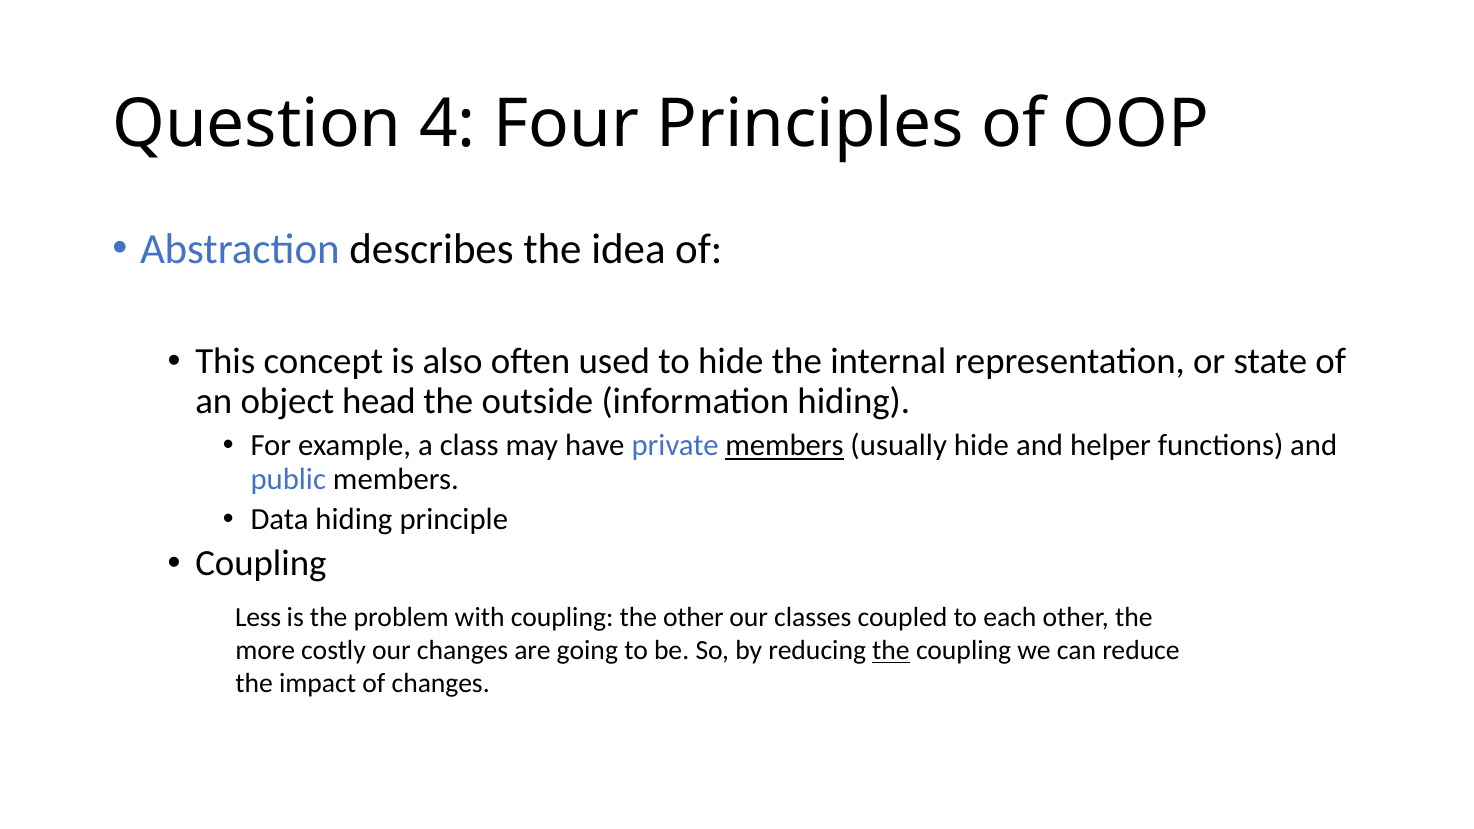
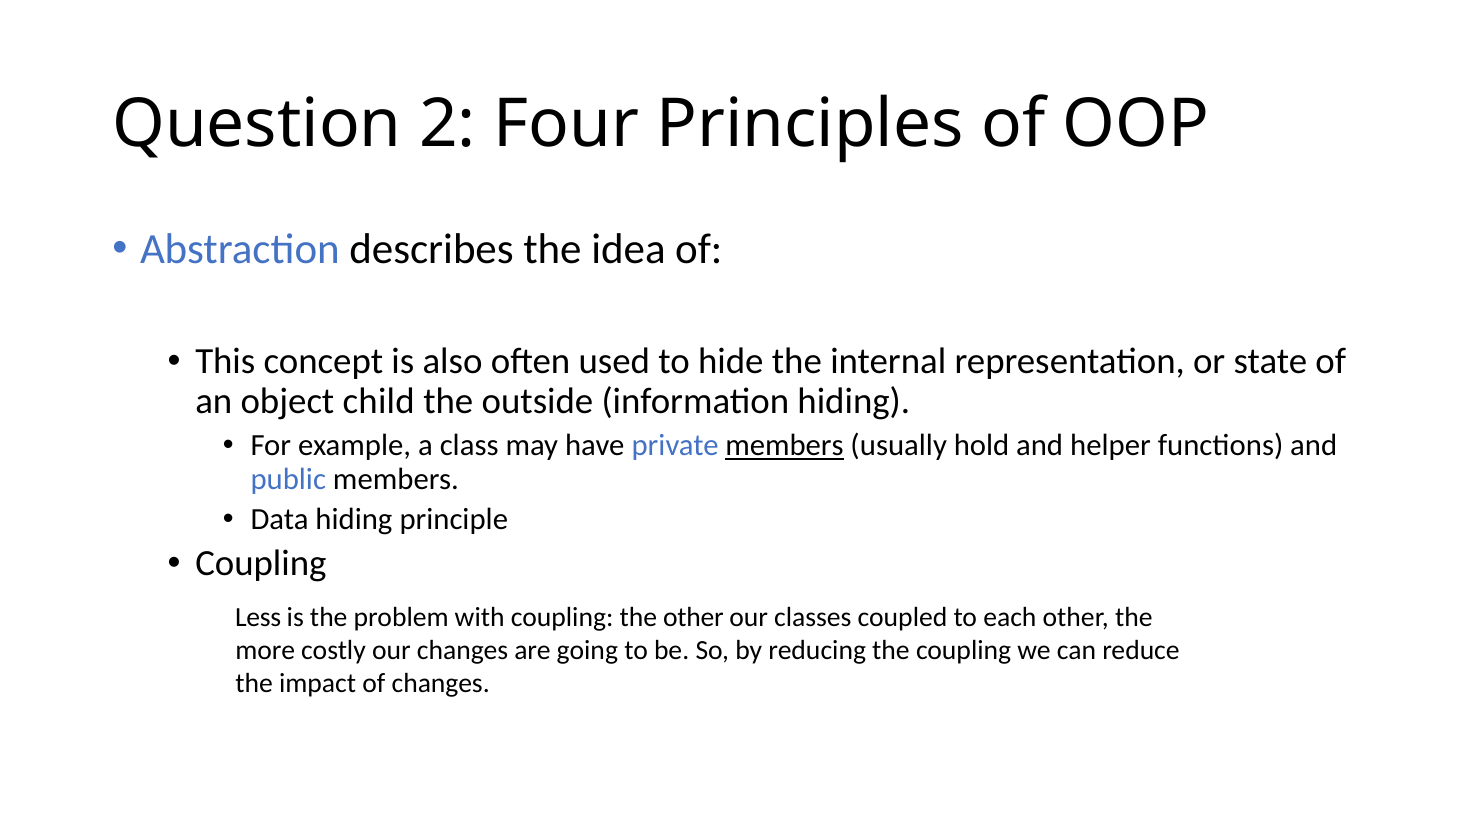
4: 4 -> 2 (447, 124)
head: head -> child (379, 402)
usually hide: hide -> hold (982, 446)
the underline: present -> none (891, 651)
